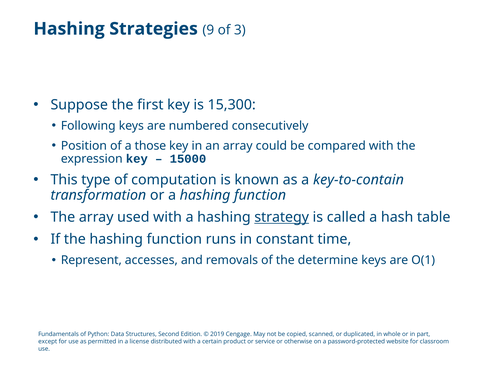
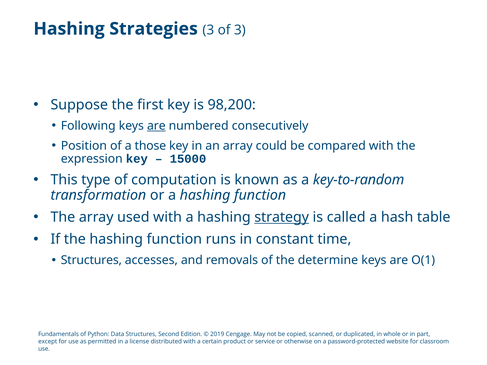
Strategies 9: 9 -> 3 (208, 30)
15,300: 15,300 -> 98,200 (232, 105)
are underline: none -> present (156, 126)
key-to-contain: key-to-contain -> key-to-random (359, 180)
Represent: Represent -> Structures (91, 260)
